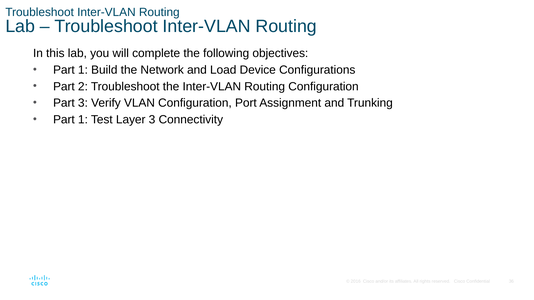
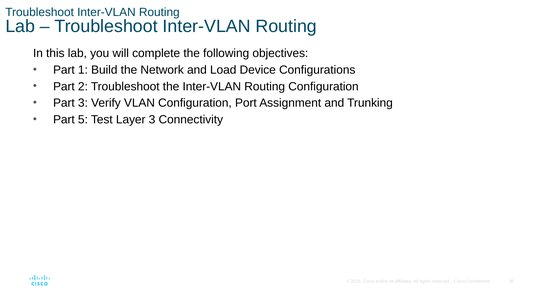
1: 1 -> 5 (83, 120)
